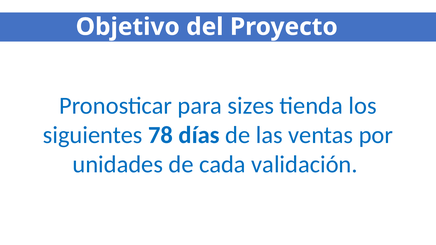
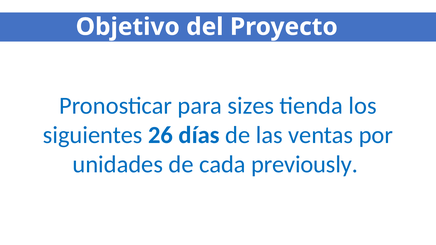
78: 78 -> 26 (161, 135)
validación: validación -> previously (305, 165)
